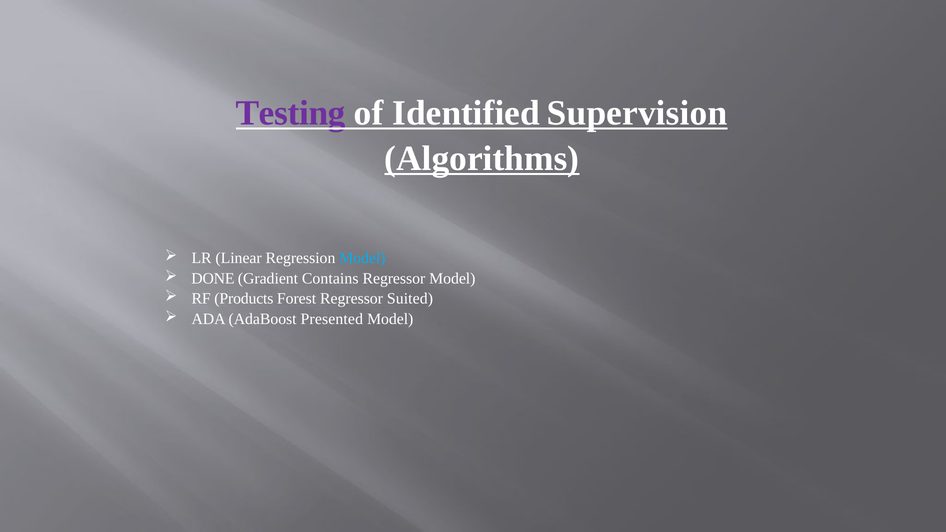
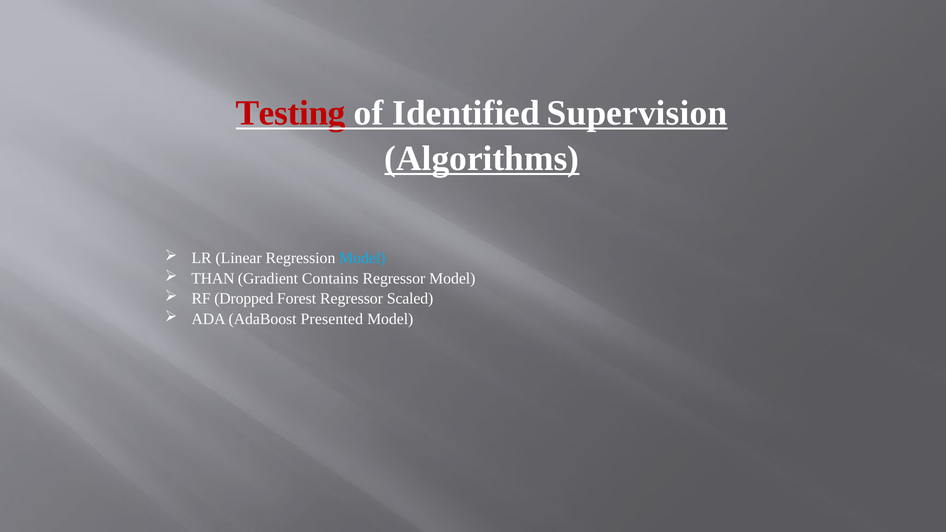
Testing colour: purple -> red (291, 113)
DONE: DONE -> THAN (213, 279)
Products: Products -> Dropped (244, 299)
Suited: Suited -> Scaled (410, 299)
